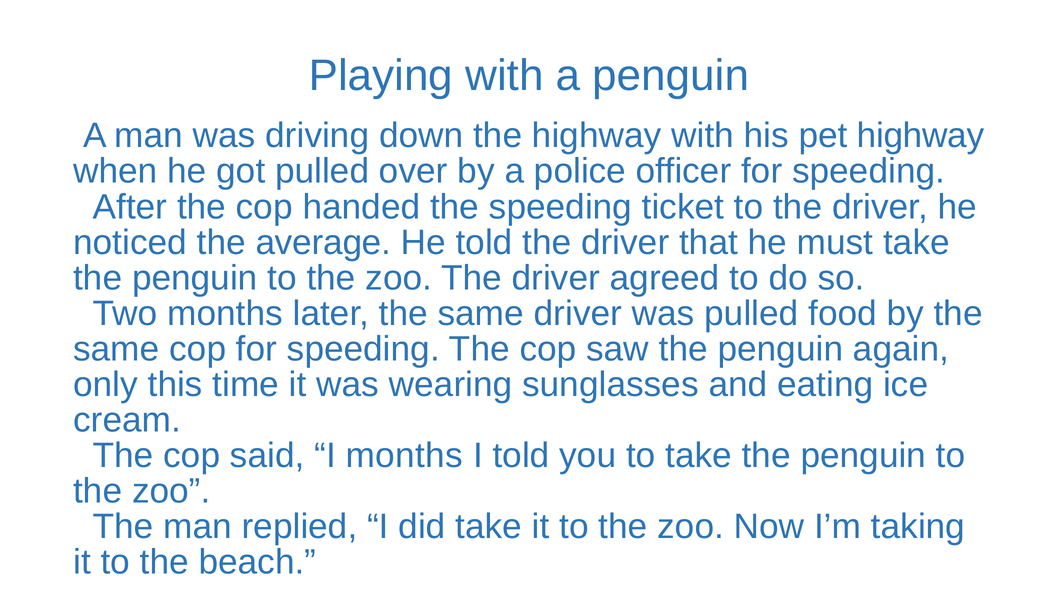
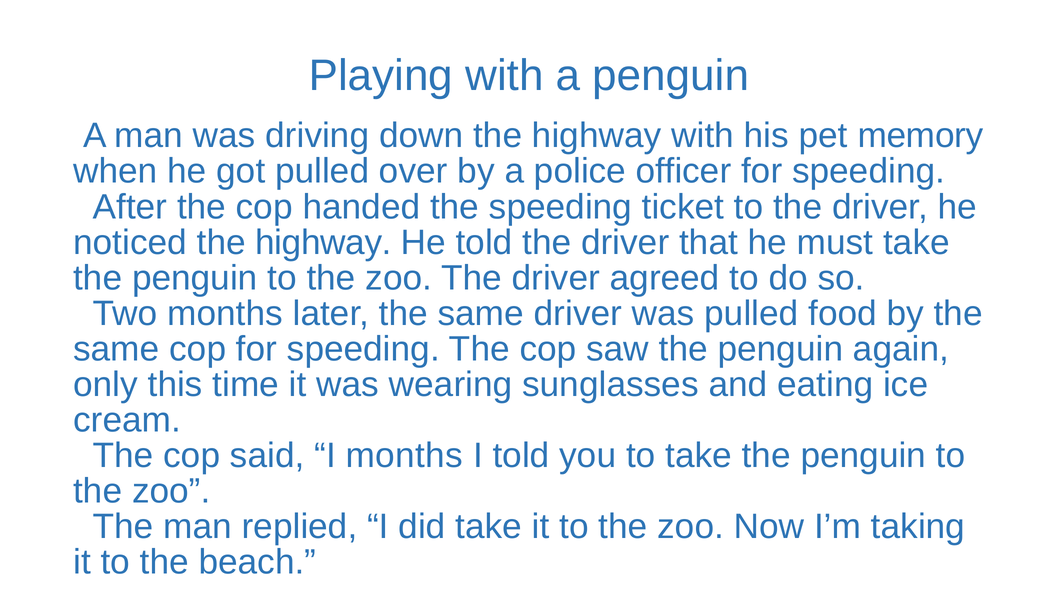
pet highway: highway -> memory (920, 136)
noticed the average: average -> highway (323, 242)
